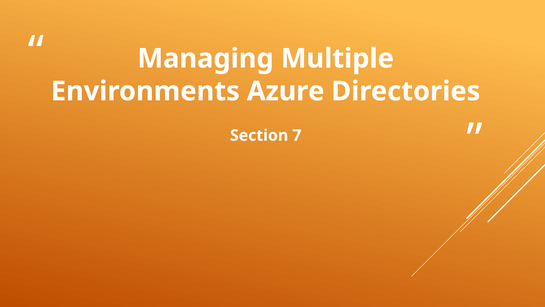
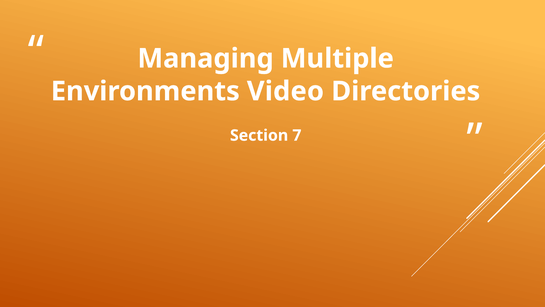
Azure: Azure -> Video (285, 91)
